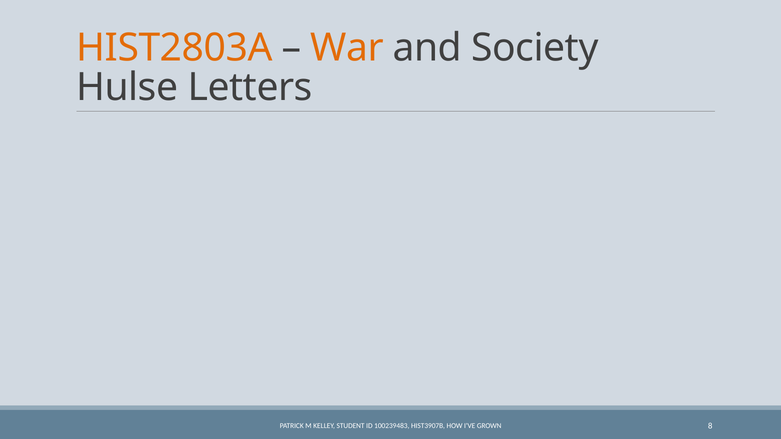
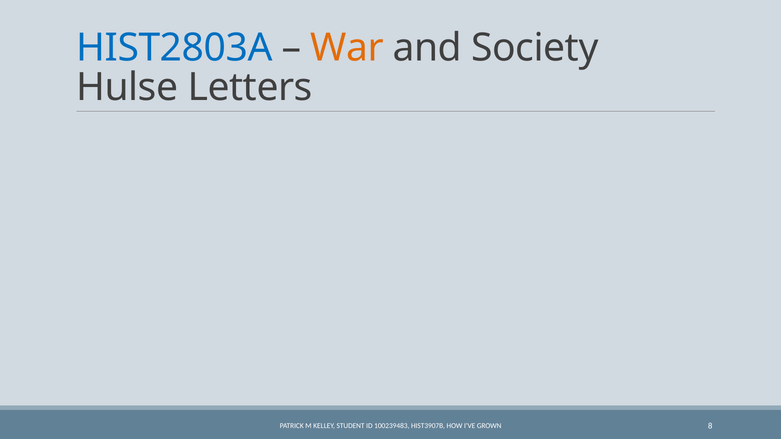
HIST2803A colour: orange -> blue (174, 48)
